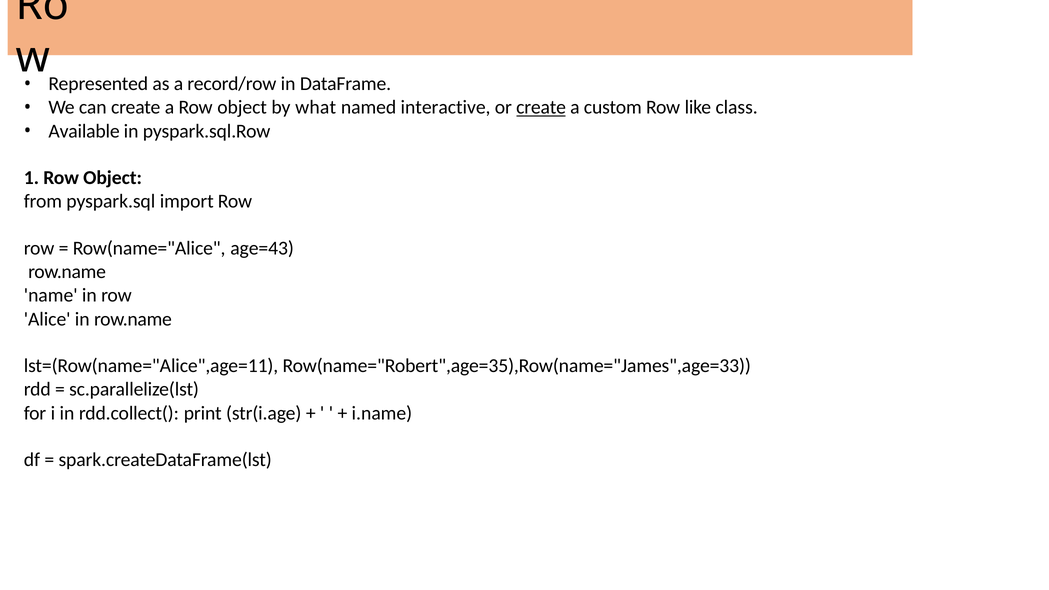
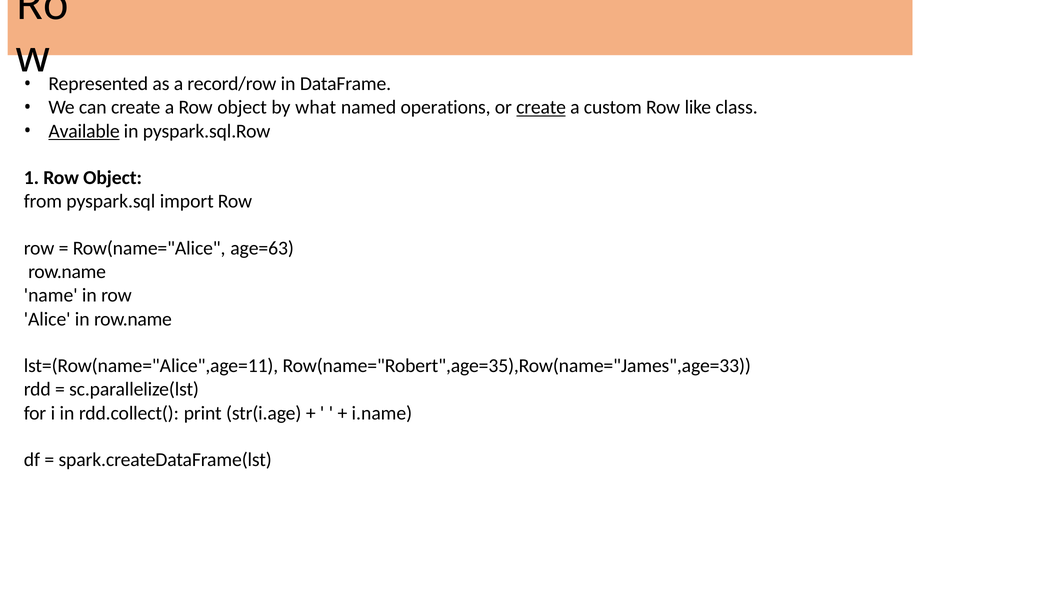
interactive: interactive -> operations (446, 107)
Available underline: none -> present (84, 131)
age=43: age=43 -> age=63 (262, 248)
